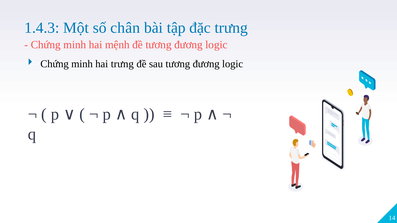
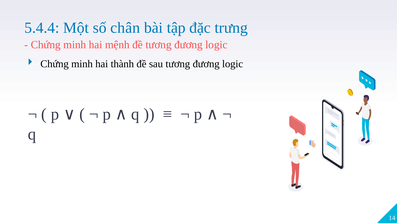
1.4.3: 1.4.3 -> 5.4.4 (42, 28)
hai trưng: trưng -> thành (122, 64)
